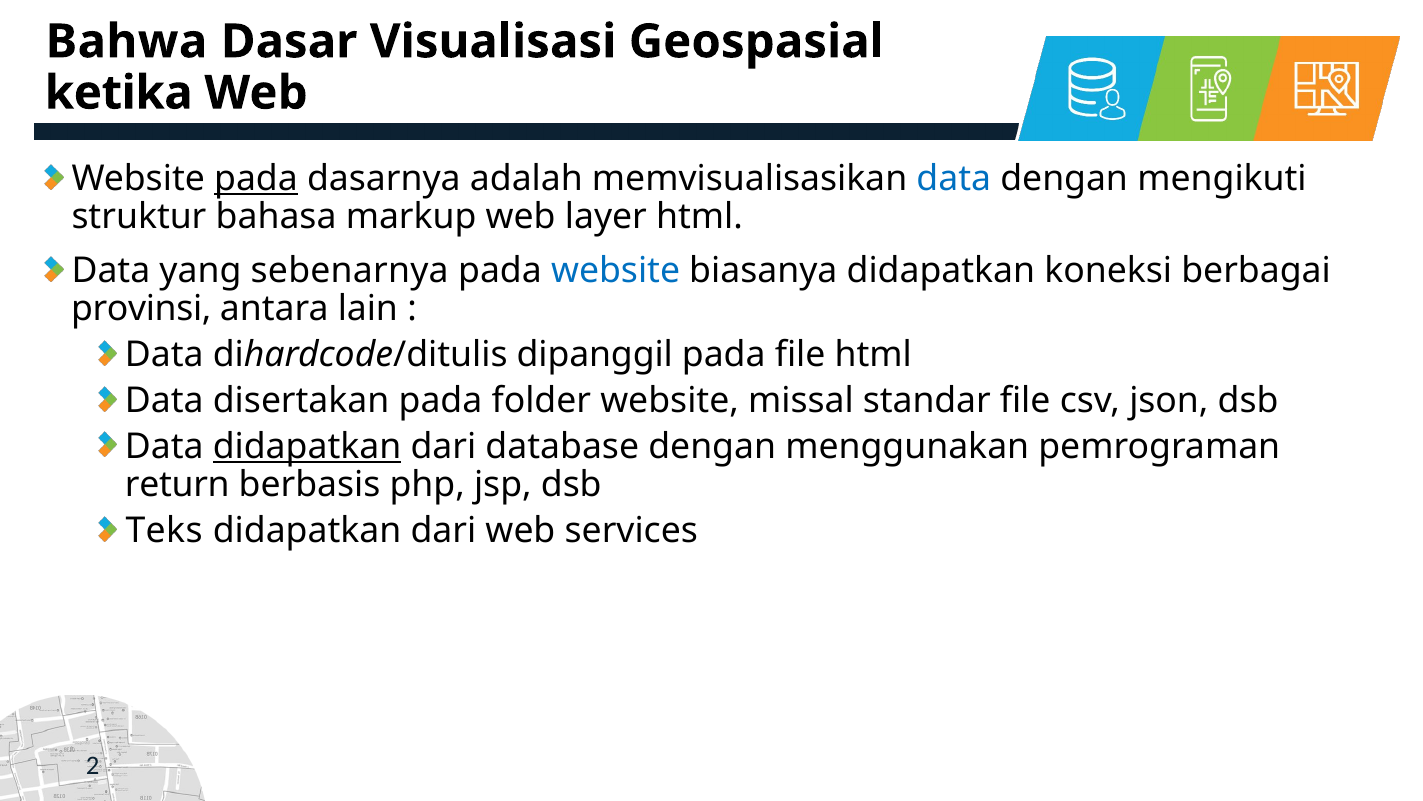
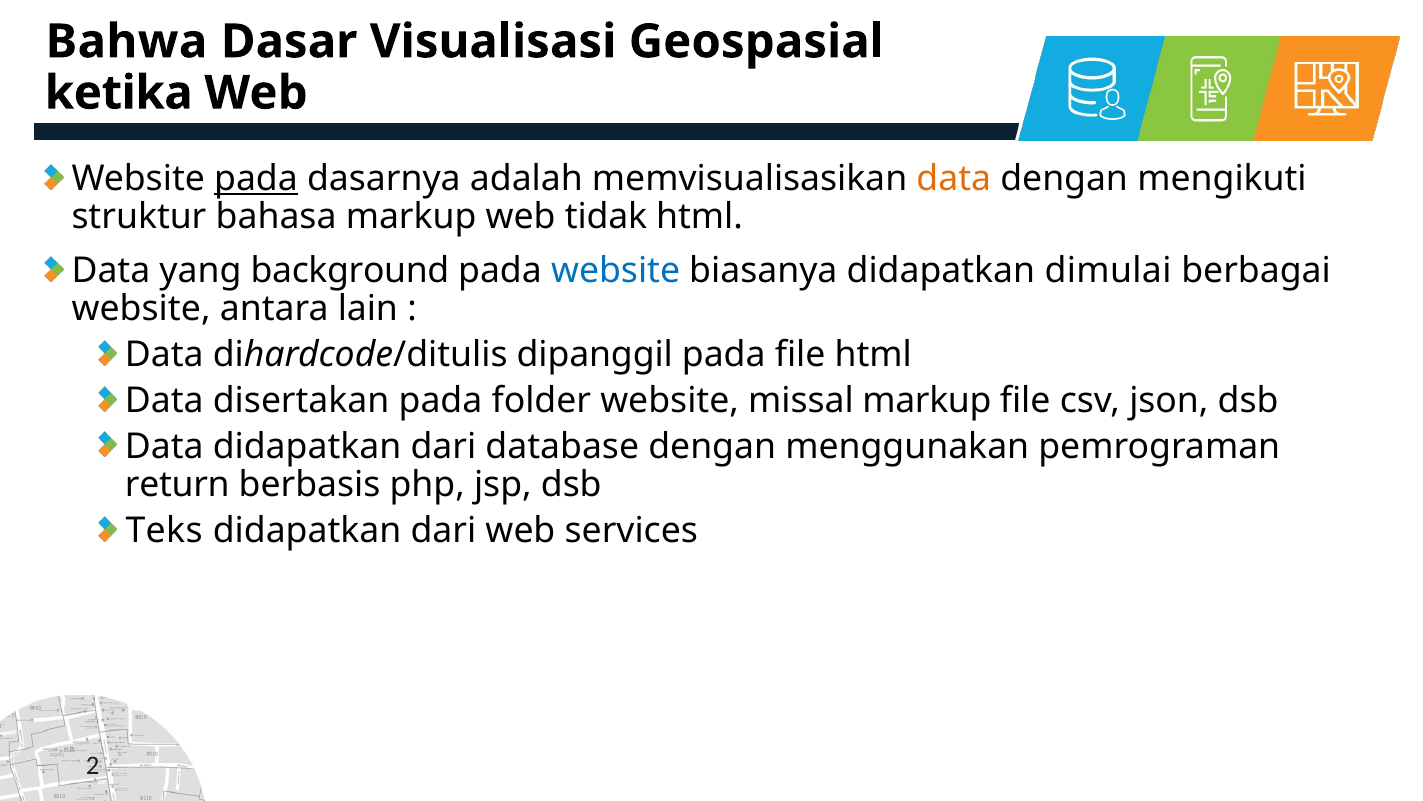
data colour: blue -> orange (954, 179)
layer: layer -> tidak (606, 217)
sebenarnya: sebenarnya -> background (350, 270)
koneksi: koneksi -> dimulai (1108, 270)
provinsi: provinsi -> website (141, 309)
missal standar: standar -> markup (927, 400)
didapatkan underline: present -> none (307, 446)
